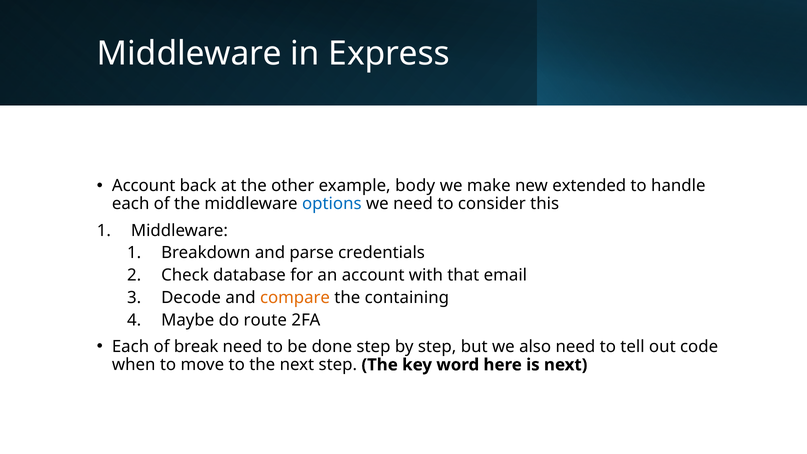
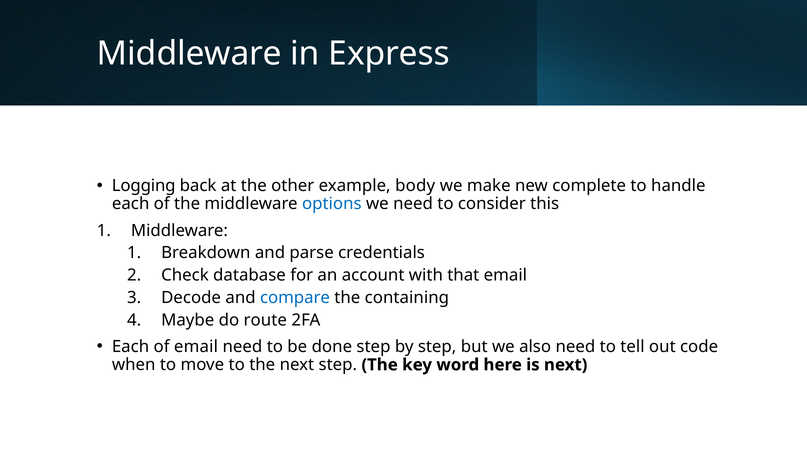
Account: Account -> Logging (144, 186)
extended: extended -> complete (589, 186)
compare colour: orange -> blue (295, 298)
of break: break -> email (196, 347)
